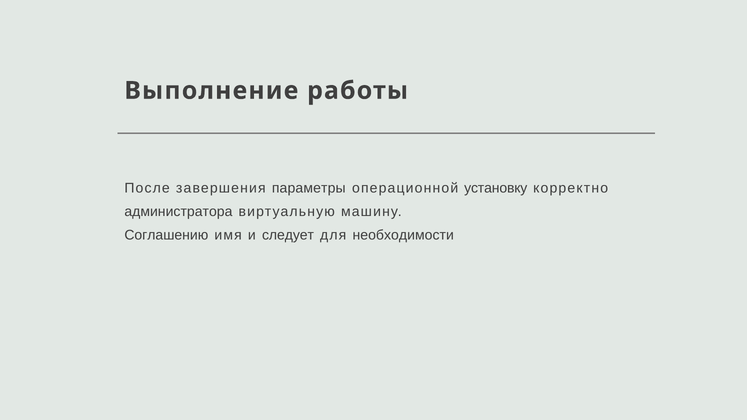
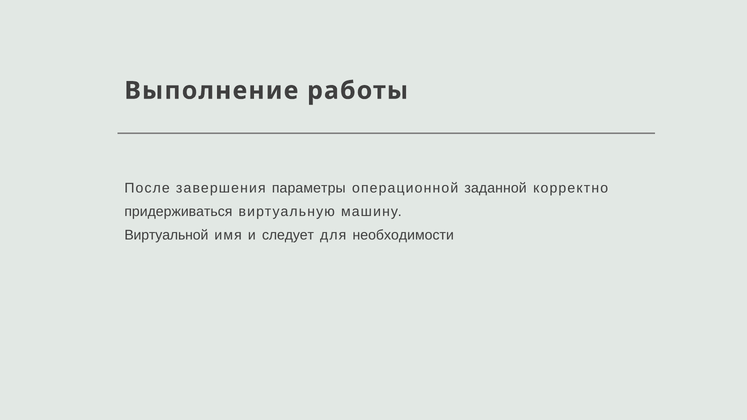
установку: установку -> заданной (496, 188)
администратора: администратора -> придерживаться (178, 212)
Соглашению: Соглашению -> Виртуальной (166, 235)
